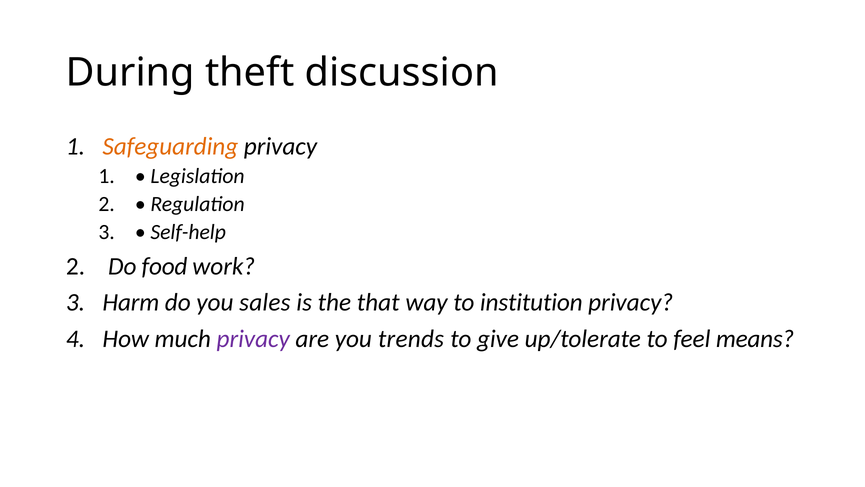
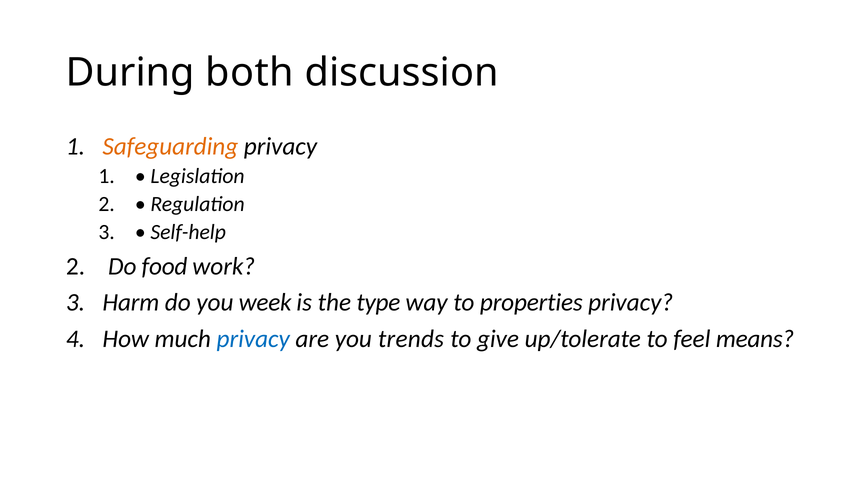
theft: theft -> both (250, 73)
sales: sales -> week (265, 302)
that: that -> type (378, 302)
institution: institution -> properties (531, 302)
privacy colour: purple -> blue (253, 338)
